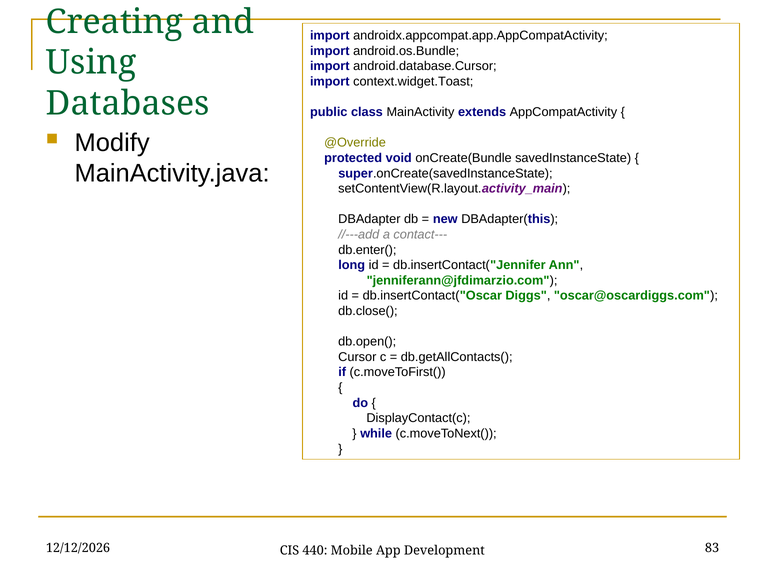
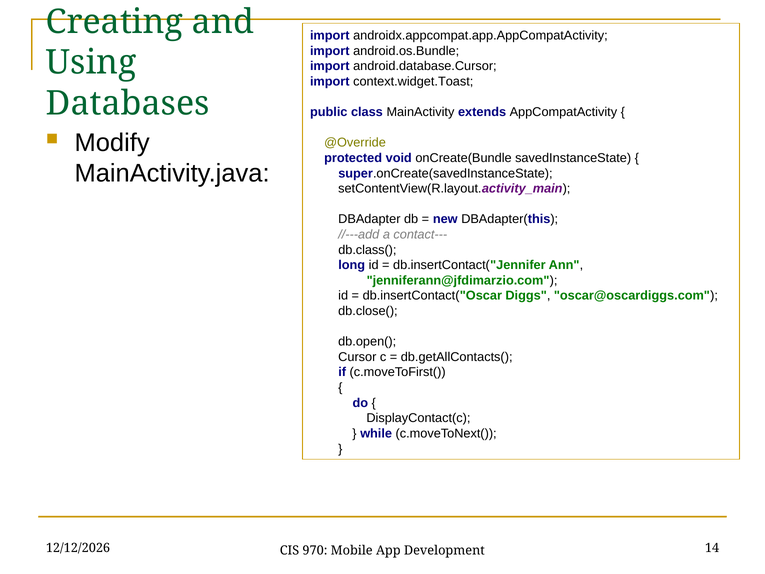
db.enter(: db.enter( -> db.class( (367, 250)
440: 440 -> 970 (315, 550)
83: 83 -> 14 (712, 548)
